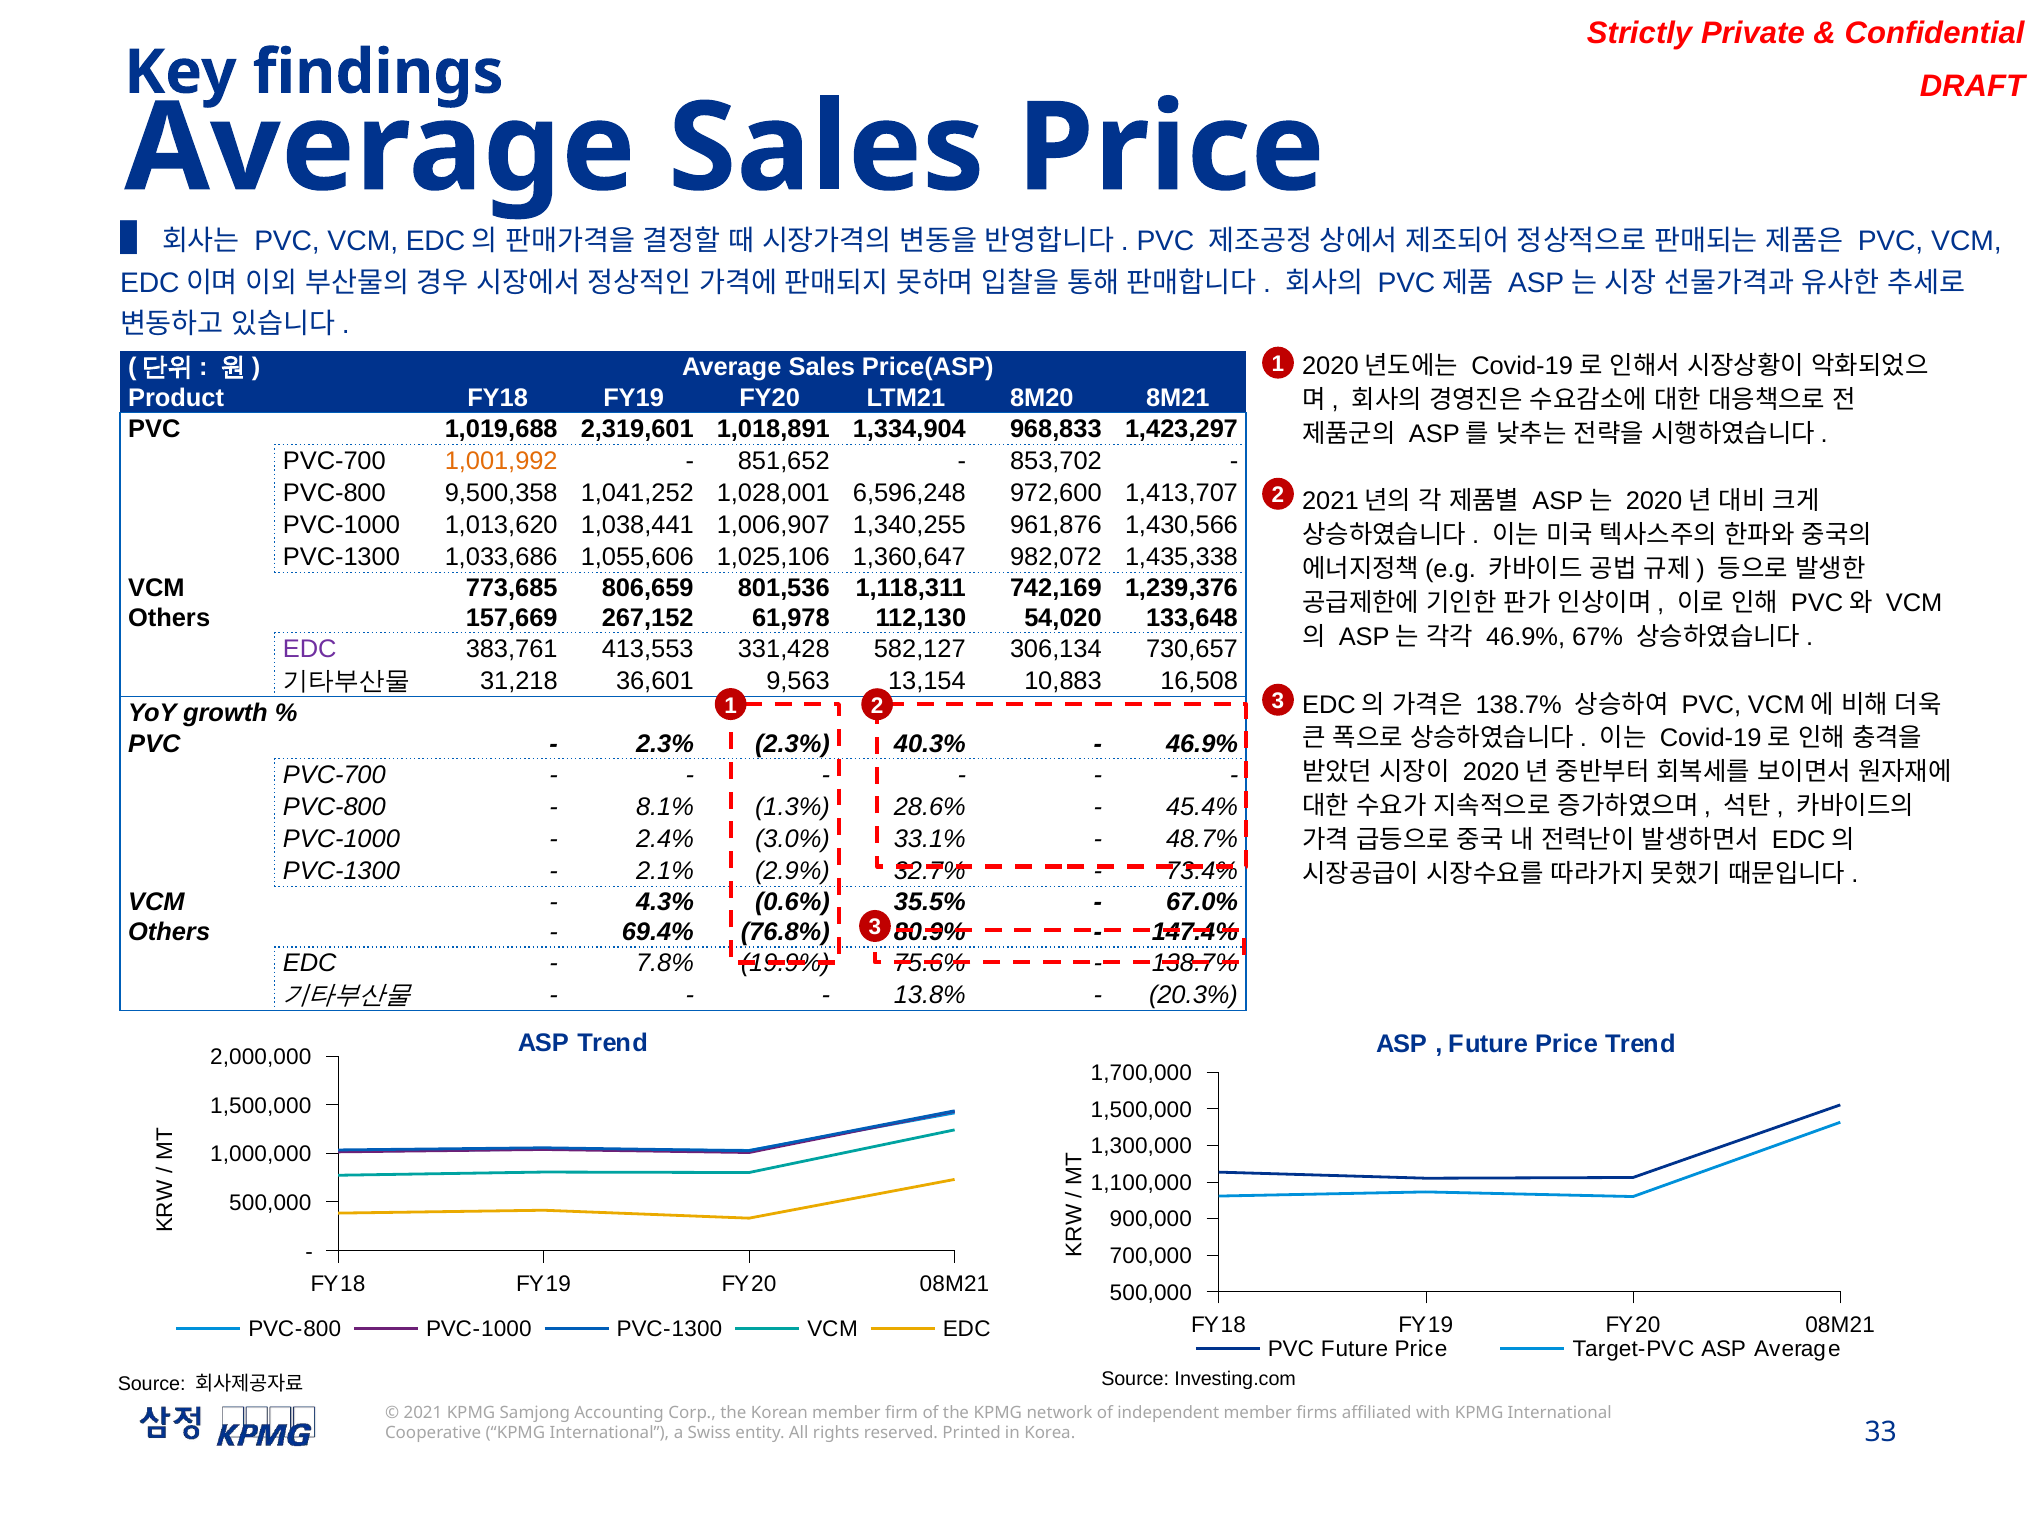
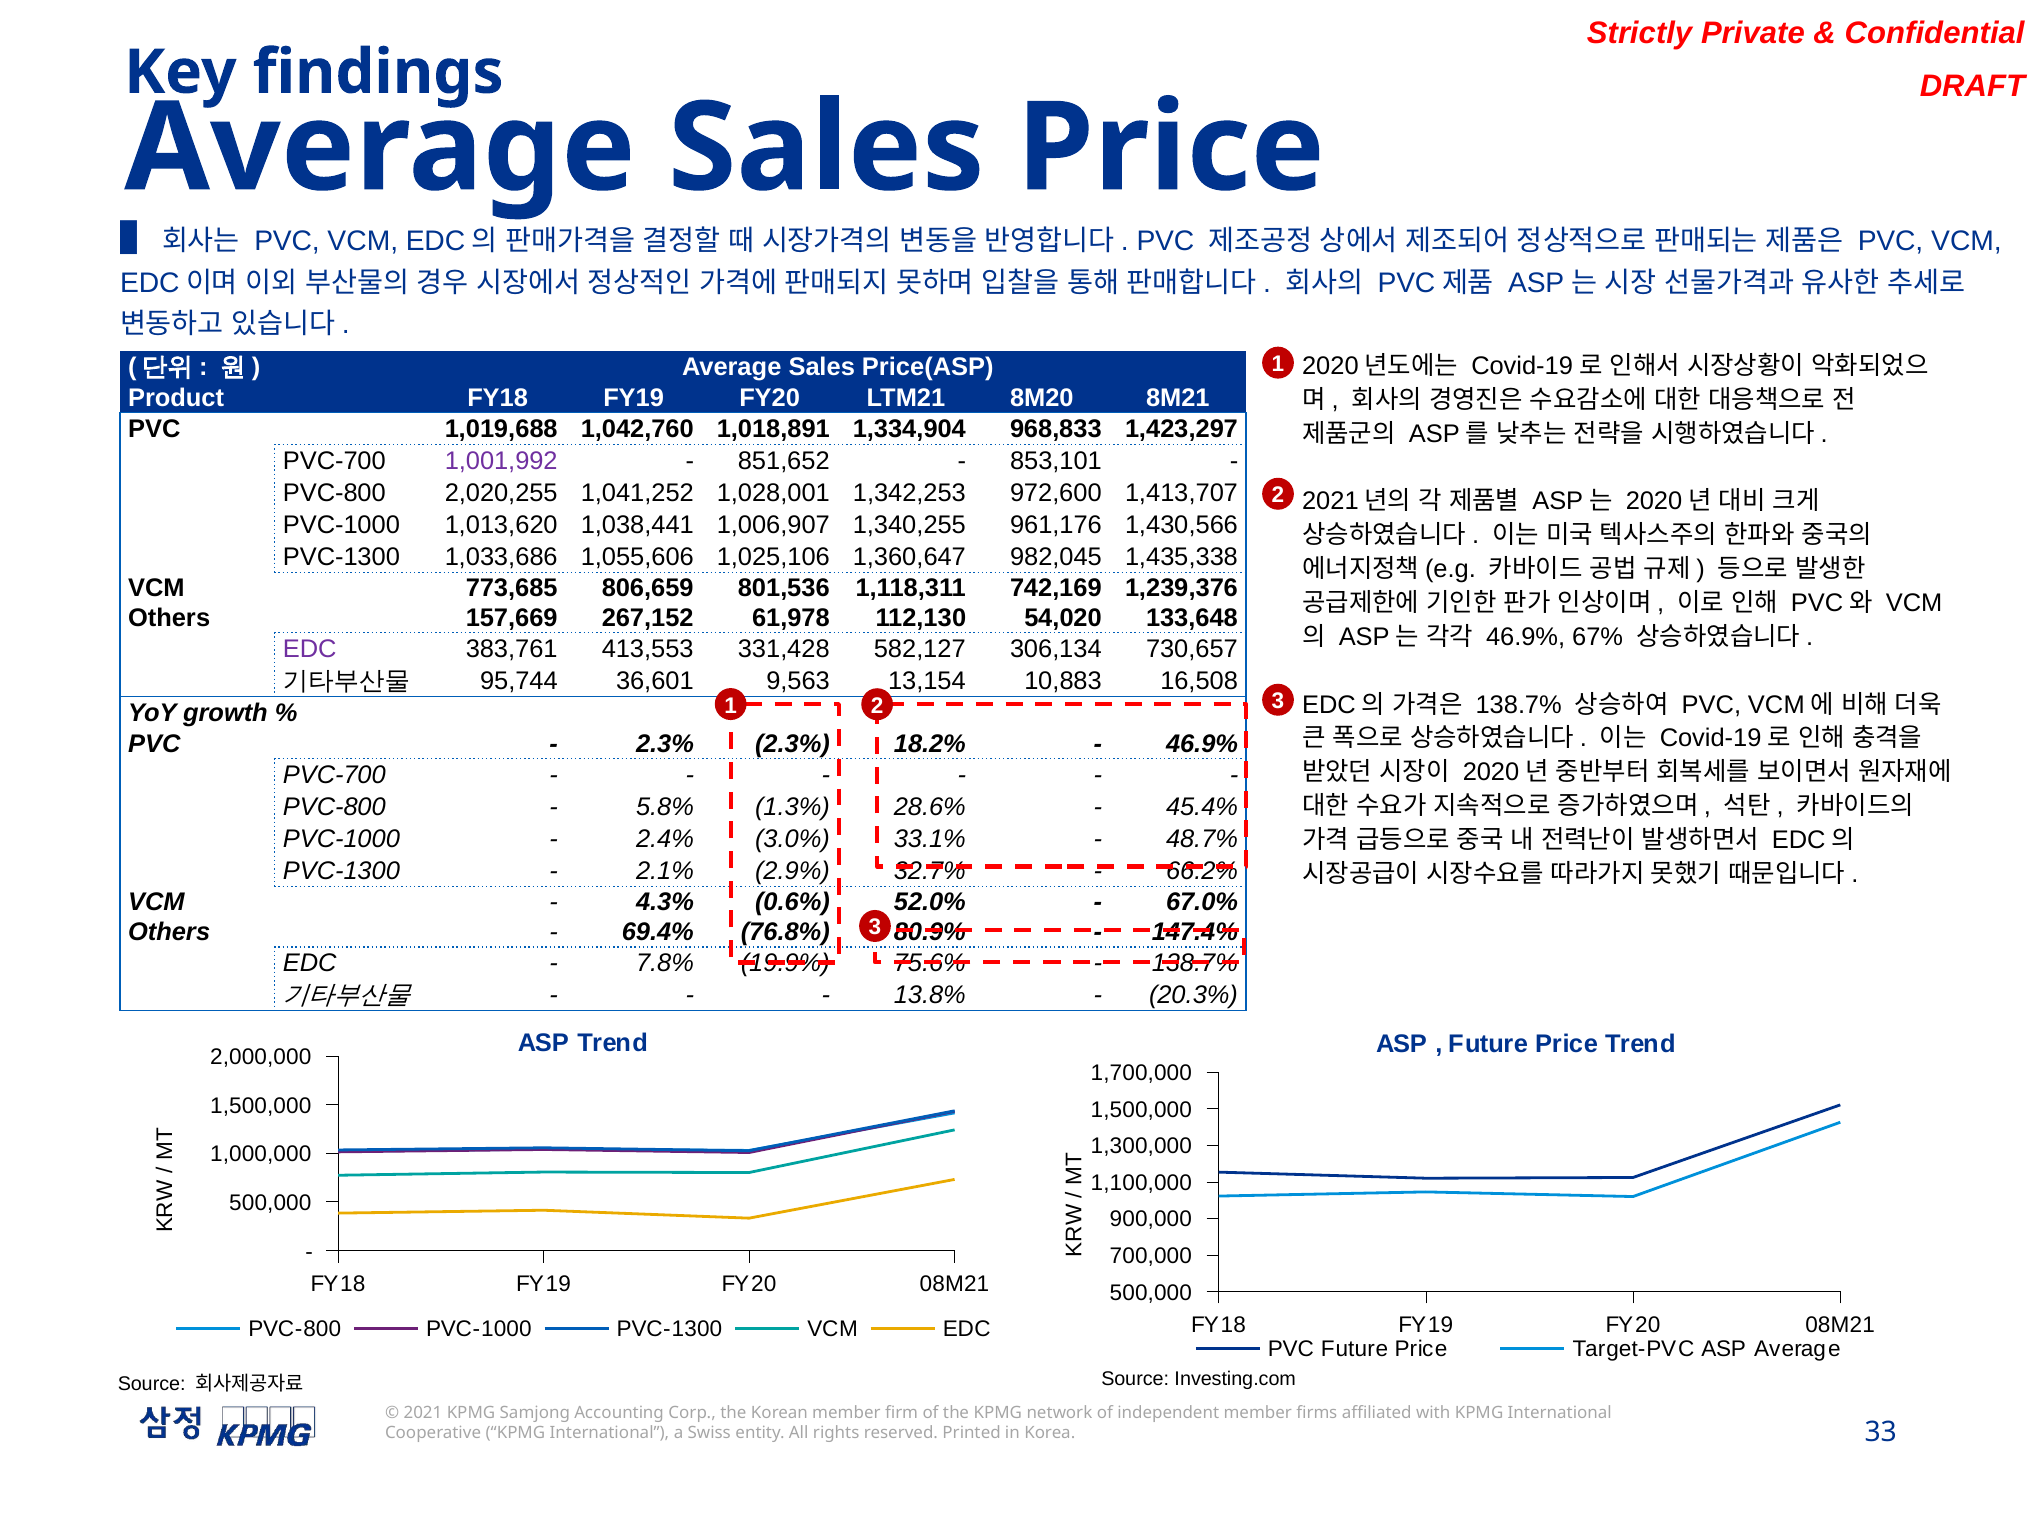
2,319,601: 2,319,601 -> 1,042,760 (637, 429)
1,001,992 colour: orange -> purple (501, 461)
853,702: 853,702 -> 853,101 (1056, 461)
9,500,358: 9,500,358 -> 2,020,255 (501, 493)
6,596,248: 6,596,248 -> 1,342,253 (909, 493)
961,876: 961,876 -> 961,176 (1056, 525)
982,072: 982,072 -> 982,045 (1056, 557)
31,218: 31,218 -> 95,744 (519, 681)
40.3%: 40.3% -> 18.2% (930, 744)
8.1%: 8.1% -> 5.8% (665, 807)
73.4%: 73.4% -> 66.2% (1202, 871)
35.5%: 35.5% -> 52.0% (930, 902)
